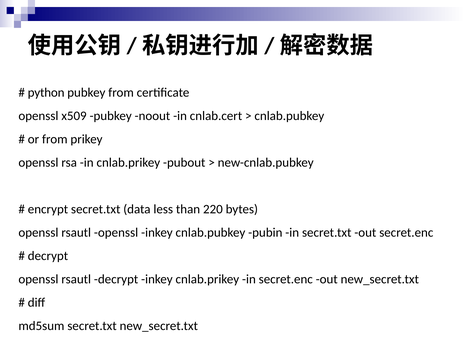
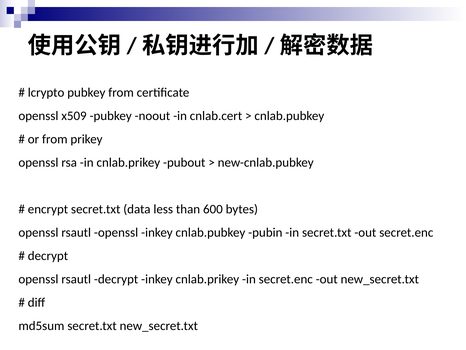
python: python -> lcrypto (46, 92)
220: 220 -> 600 (213, 209)
